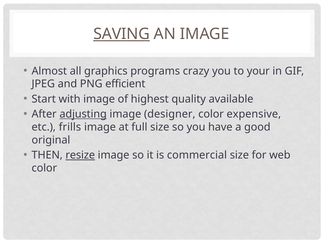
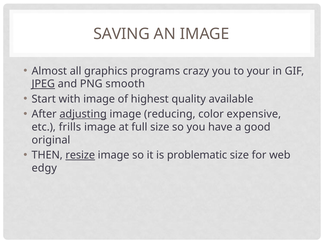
SAVING underline: present -> none (122, 34)
JPEG underline: none -> present (43, 84)
efficient: efficient -> smooth (125, 84)
designer: designer -> reducing (170, 114)
commercial: commercial -> problematic (197, 155)
color: color -> edgy (44, 168)
